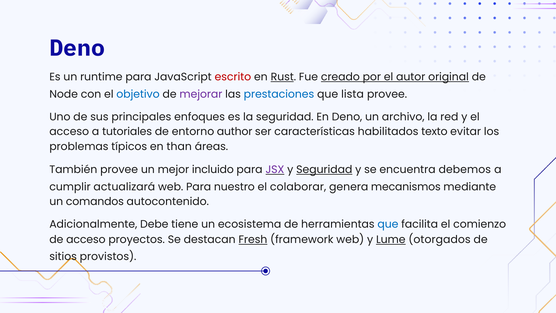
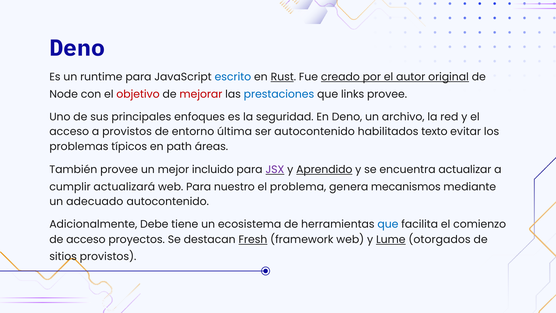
escrito colour: red -> blue (233, 77)
objetivo colour: blue -> red (138, 94)
mejorar colour: purple -> red (201, 94)
lista: lista -> links (353, 94)
a tutoriales: tutoriales -> provistos (127, 132)
author: author -> última (235, 132)
ser características: características -> autocontenido (315, 132)
than: than -> path (179, 147)
y Seguridad: Seguridad -> Aprendido (324, 170)
debemos: debemos -> actualizar (465, 170)
colaborar: colaborar -> problema (298, 187)
comandos: comandos -> adecuado (95, 202)
